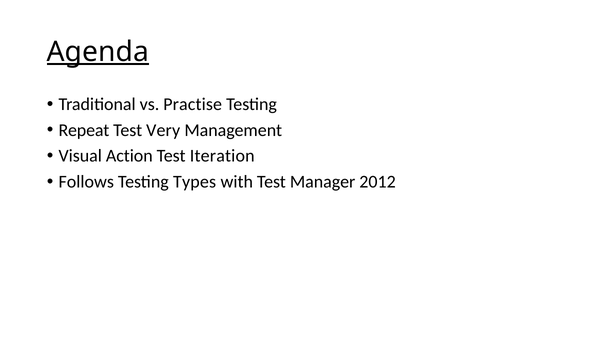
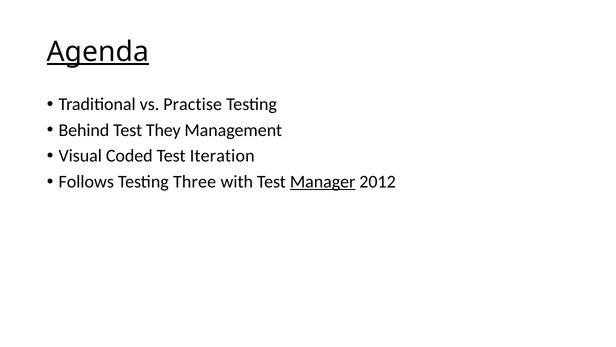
Repeat: Repeat -> Behind (84, 130)
Very: Very -> They (163, 130)
Action: Action -> Coded (129, 156)
Types: Types -> Three (195, 182)
Manager underline: none -> present (323, 182)
